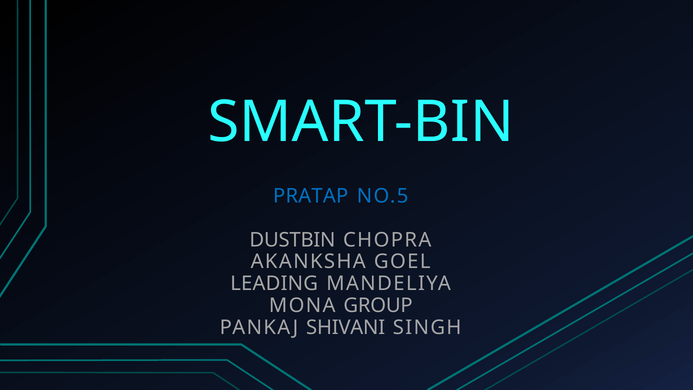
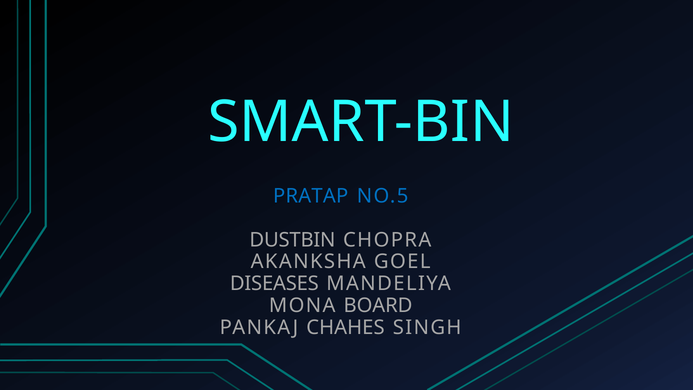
LEADING: LEADING -> DISEASES (274, 284)
GROUP: GROUP -> BOARD (378, 305)
SHIVANI: SHIVANI -> CHAHES (345, 327)
